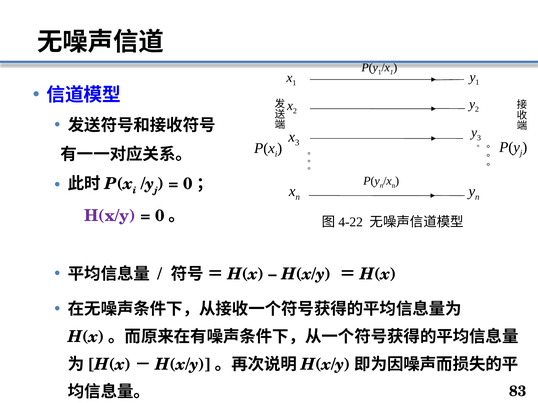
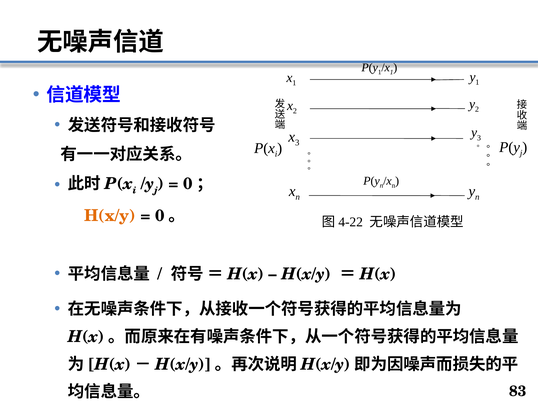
H(x/y colour: purple -> orange (110, 216)
